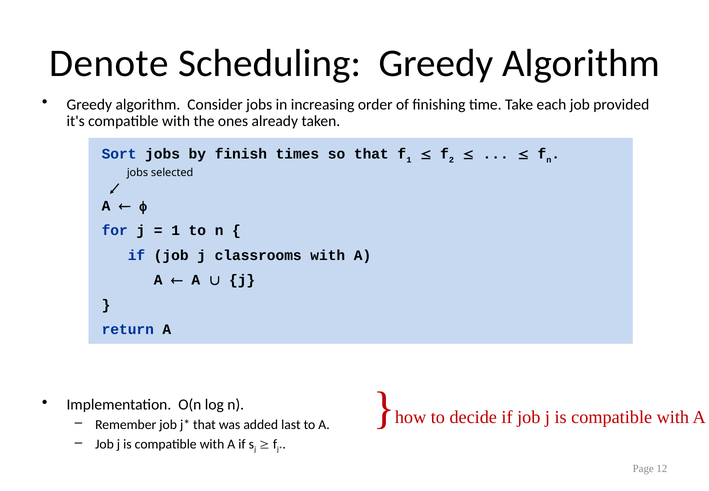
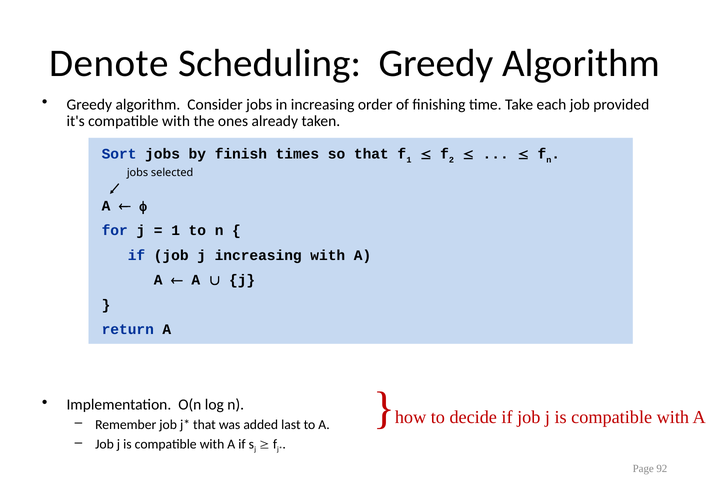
j classrooms: classrooms -> increasing (258, 255)
12: 12 -> 92 (662, 469)
